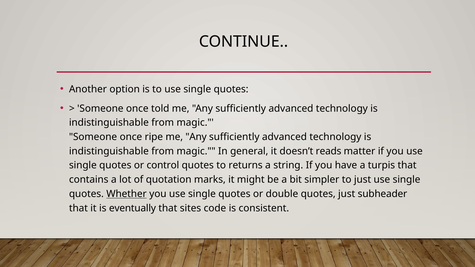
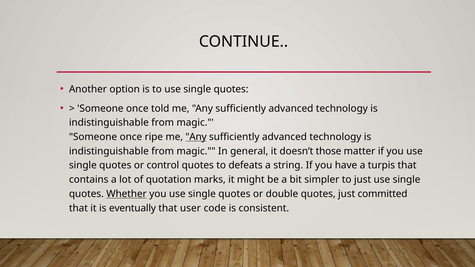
Any underline: none -> present (196, 137)
reads: reads -> those (329, 151)
returns: returns -> defeats (246, 166)
subheader: subheader -> committed (383, 194)
sites: sites -> user (190, 208)
